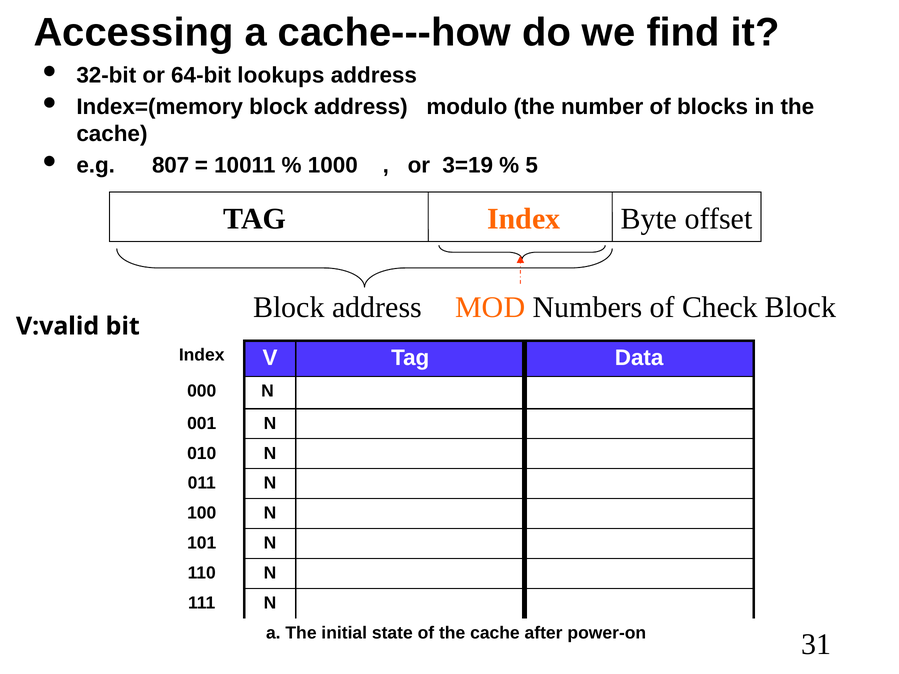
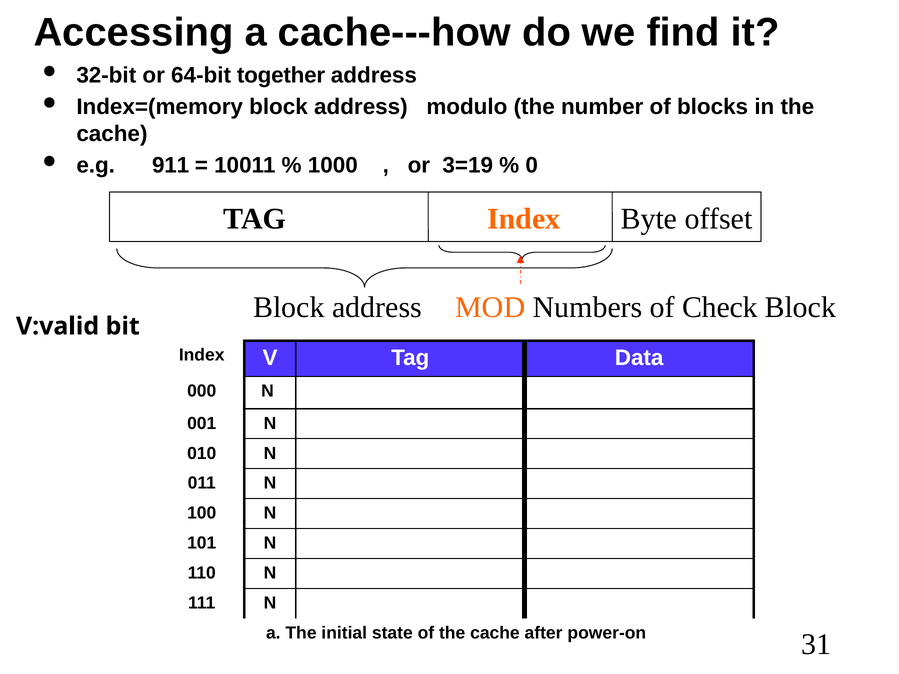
lookups: lookups -> together (281, 75)
807: 807 -> 911 (171, 165)
5: 5 -> 0 (532, 165)
